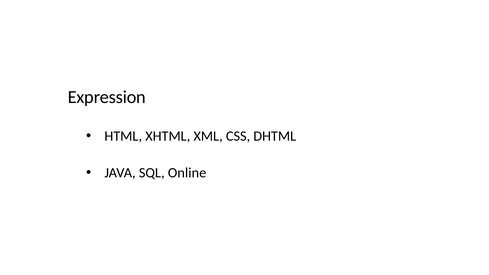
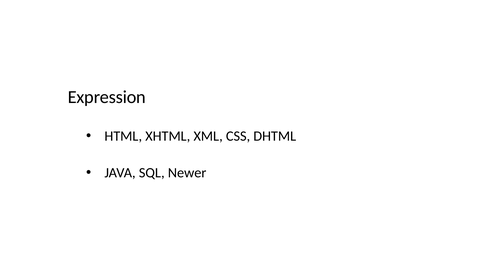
Online: Online -> Newer (187, 173)
